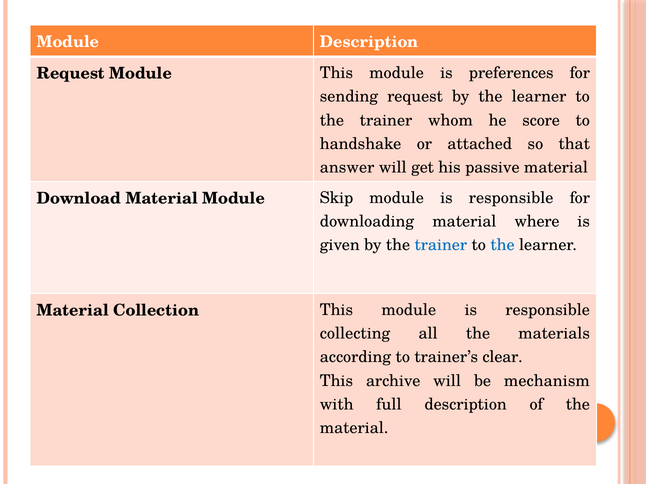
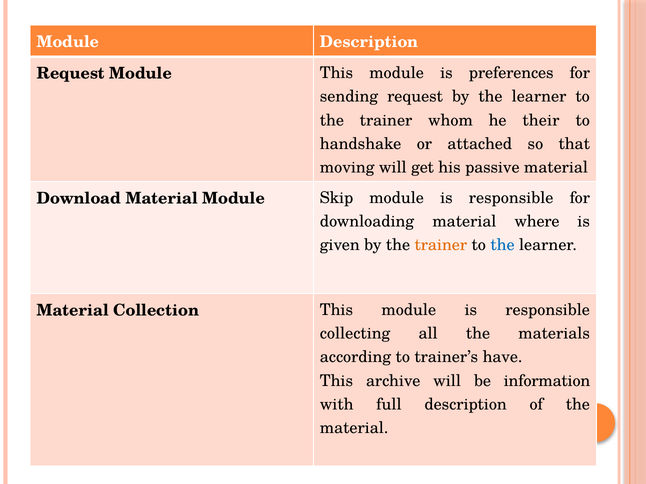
score: score -> their (541, 120)
answer: answer -> moving (347, 168)
trainer colour: blue -> orange (441, 245)
clear: clear -> have (503, 357)
mechanism: mechanism -> information (547, 381)
